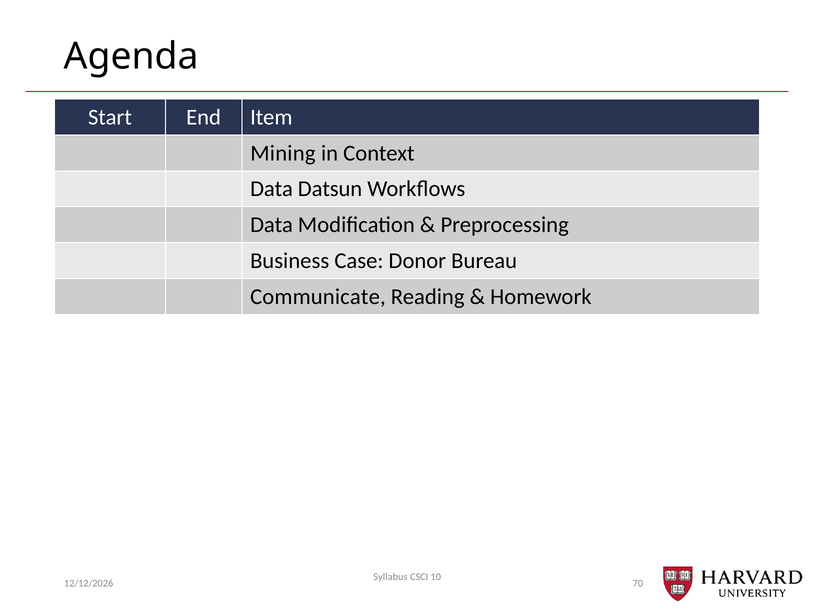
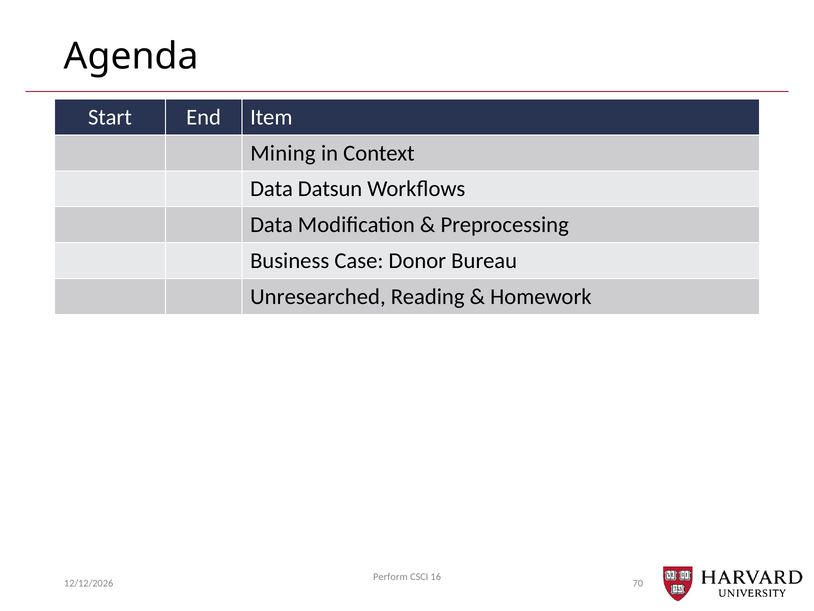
Communicate: Communicate -> Unresearched (318, 296)
Syllabus: Syllabus -> Perform (390, 577)
10: 10 -> 16 (436, 577)
